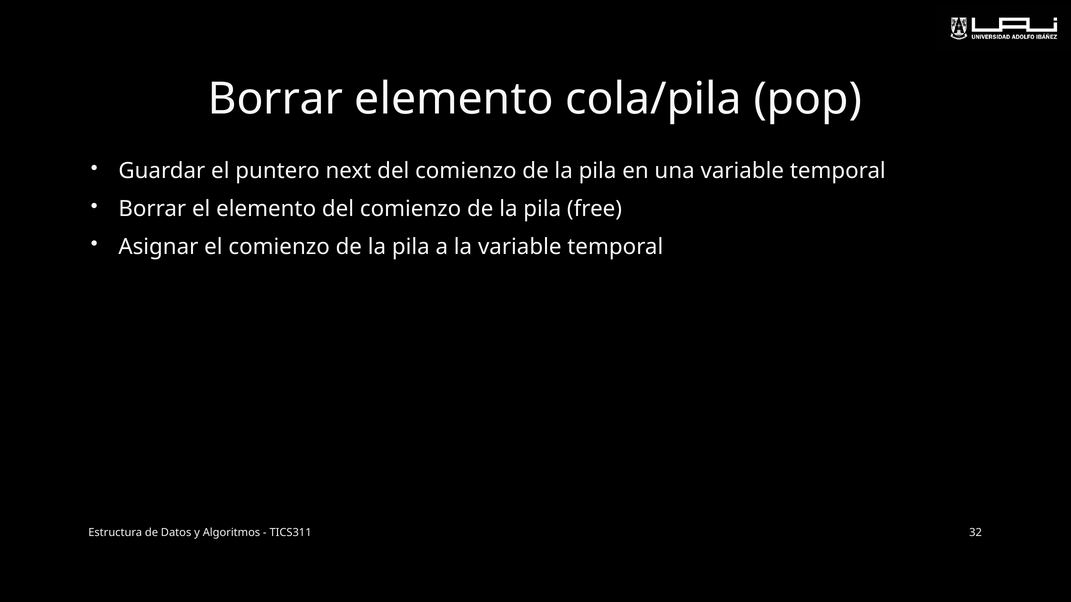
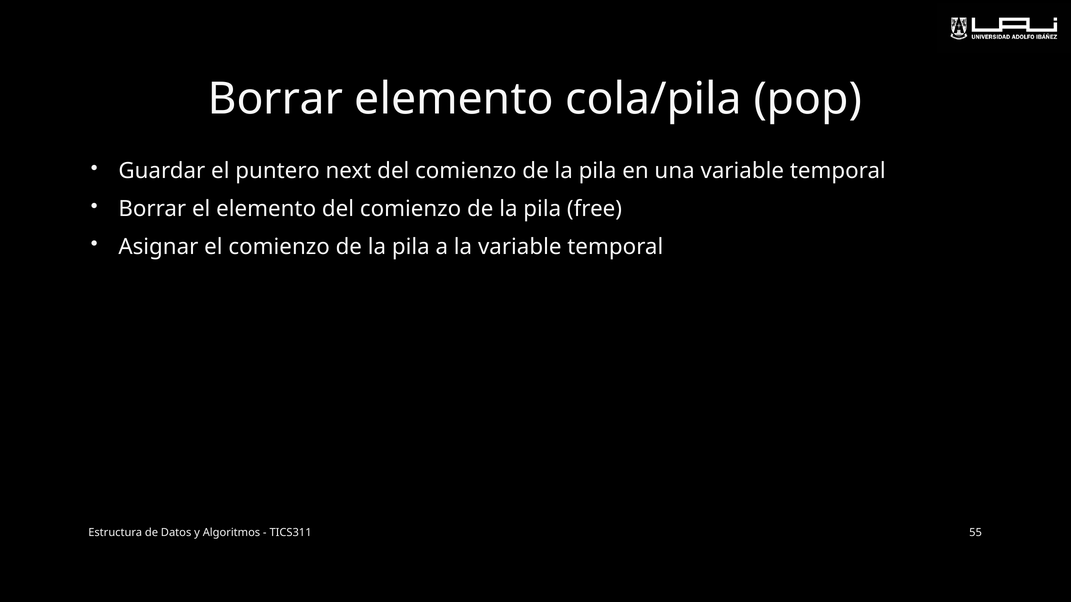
32: 32 -> 55 (976, 533)
